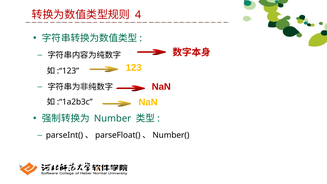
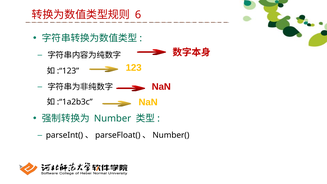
4: 4 -> 6 (138, 15)
